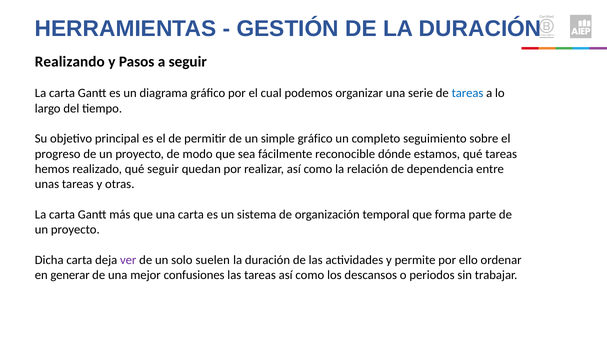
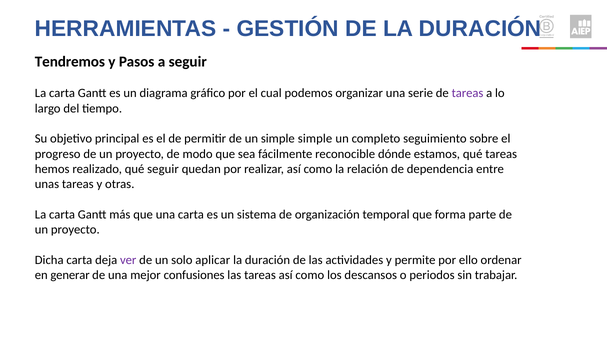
Realizando: Realizando -> Tendremos (70, 62)
tareas colour: blue -> purple (468, 93)
simple gráfico: gráfico -> simple (315, 139)
suelen: suelen -> aplicar (213, 260)
